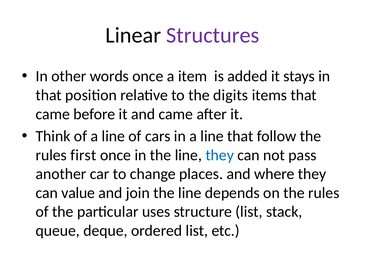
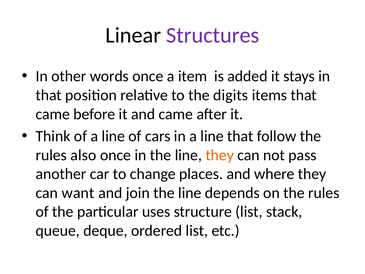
first: first -> also (83, 155)
they colour: blue -> orange (220, 155)
value: value -> want (78, 193)
